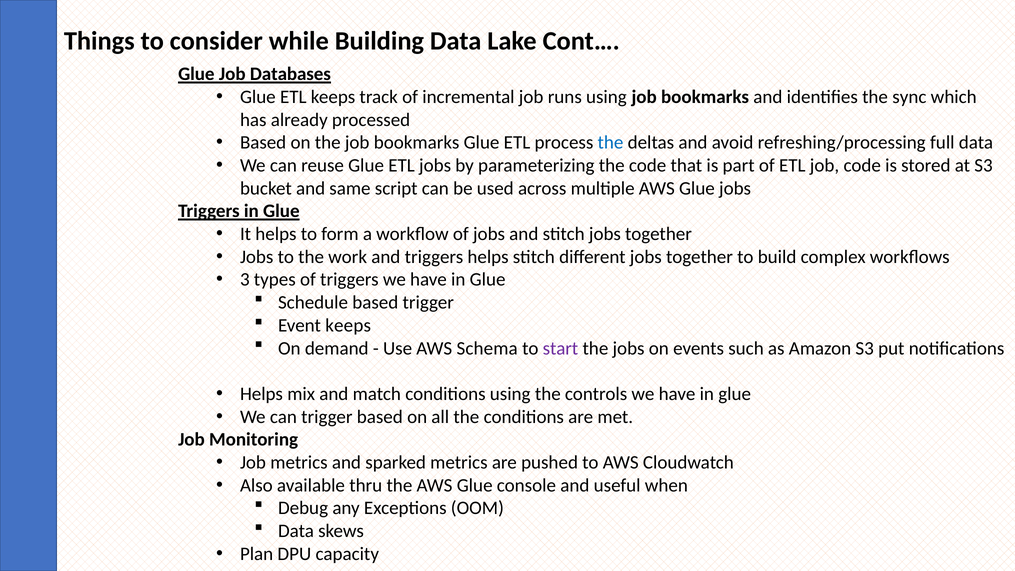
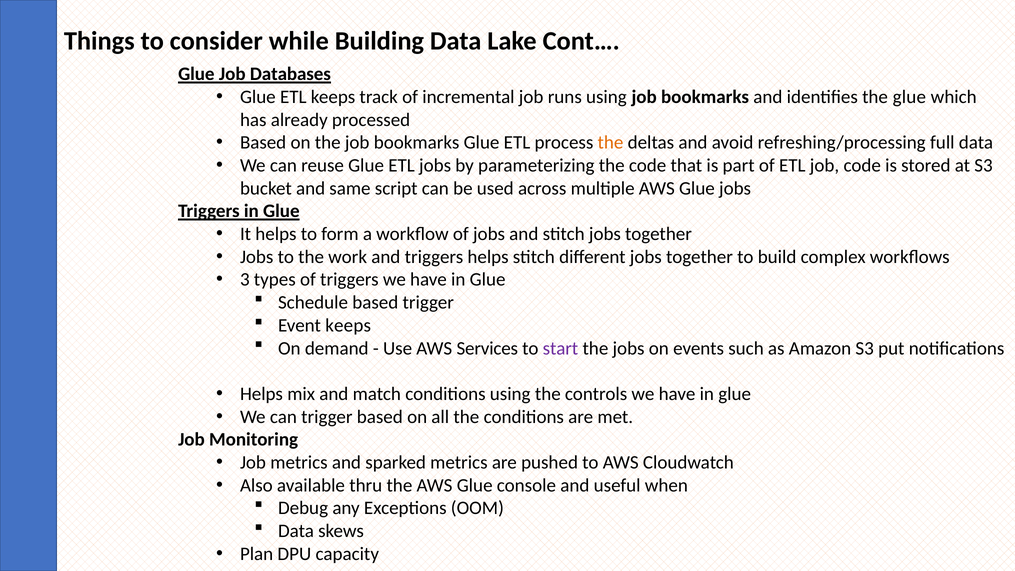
the sync: sync -> glue (909, 97)
the colour: blue -> orange (610, 143)
Schema: Schema -> Services (487, 348)
